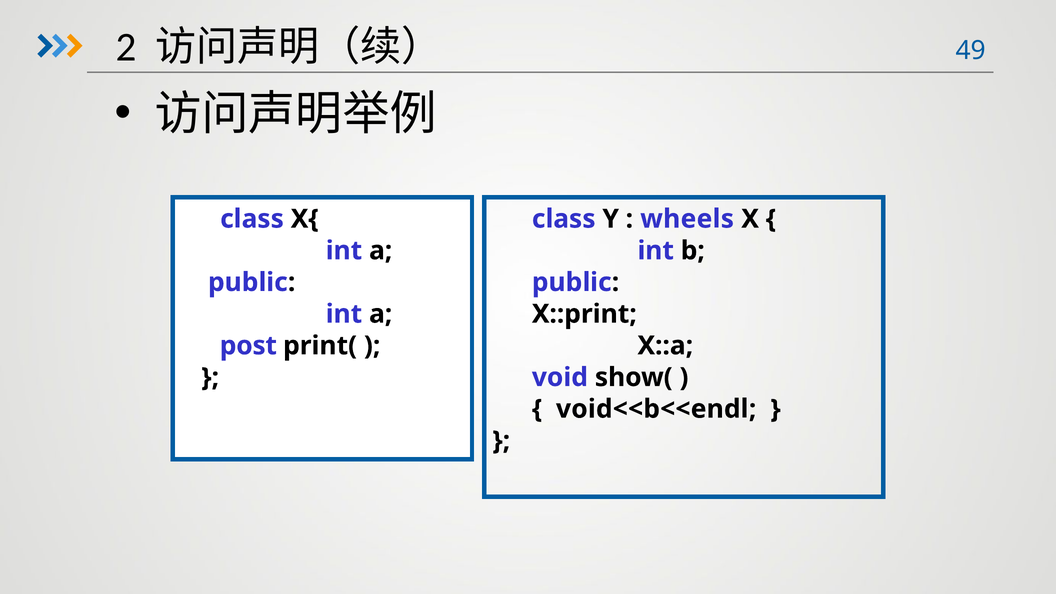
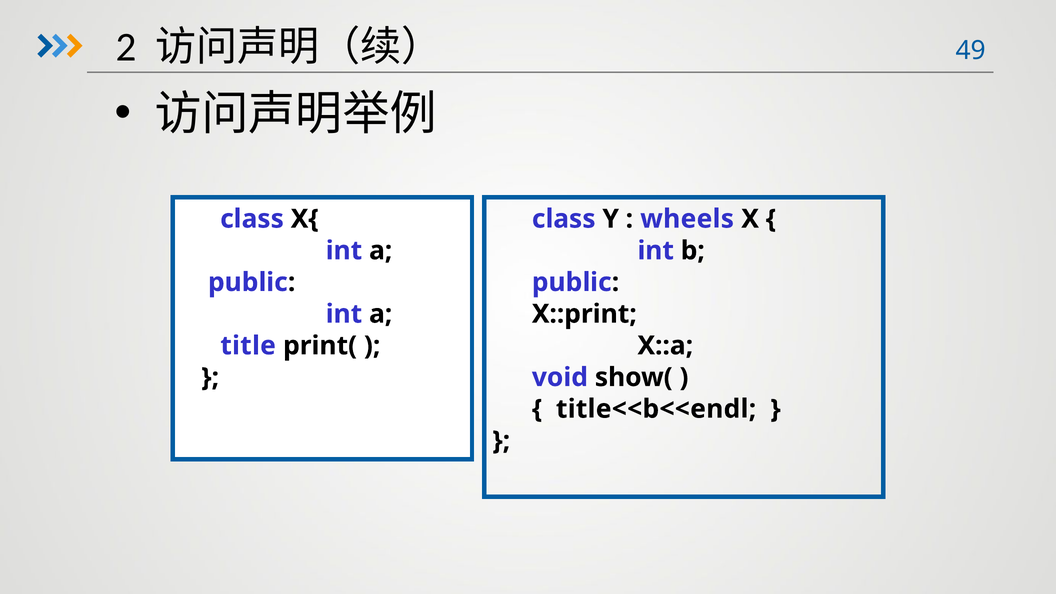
post: post -> title (248, 346)
void<<b<<endl: void<<b<<endl -> title<<b<<endl (656, 409)
